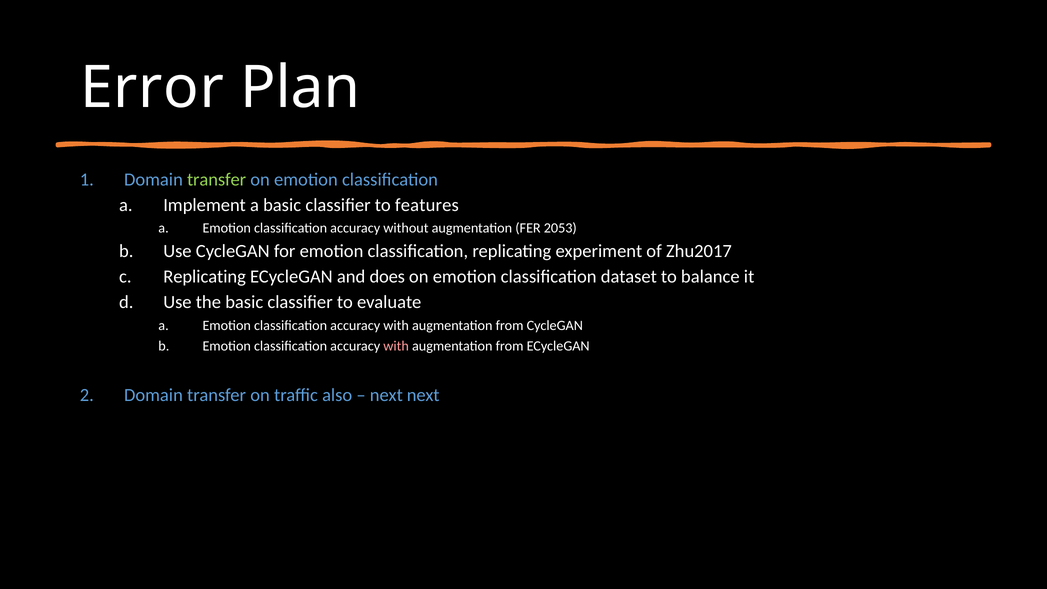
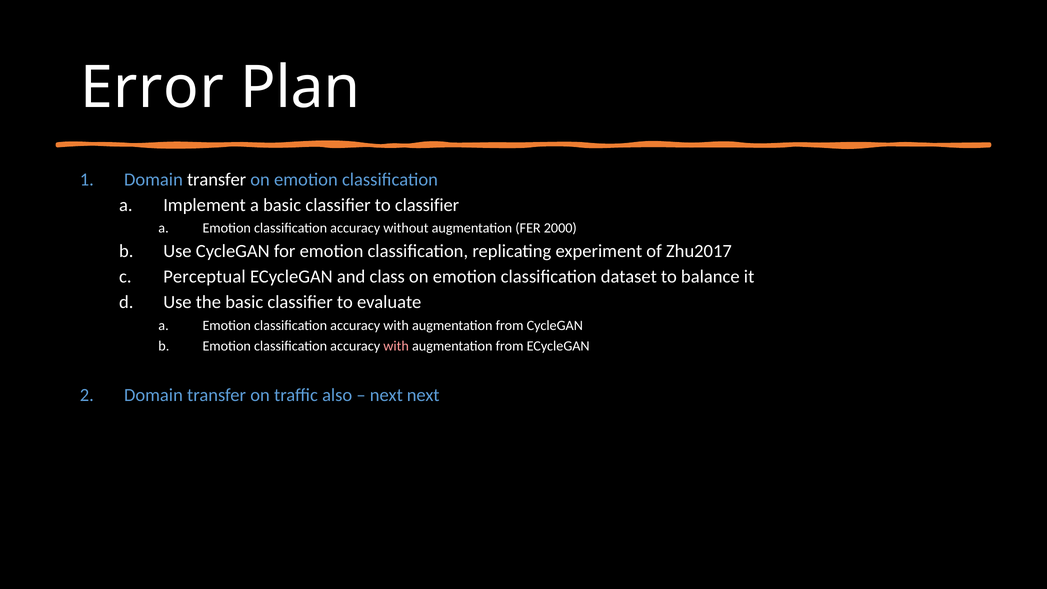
transfer colour: light green -> white (217, 180)
to features: features -> classifier (427, 205)
2053: 2053 -> 2000 (560, 228)
Replicating: Replicating -> Perceptual (204, 277)
does: does -> class (387, 277)
